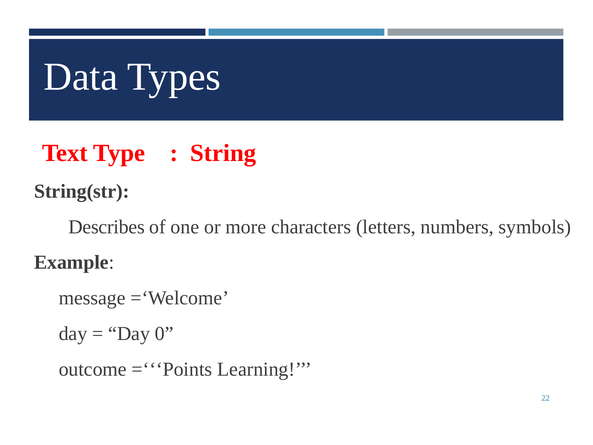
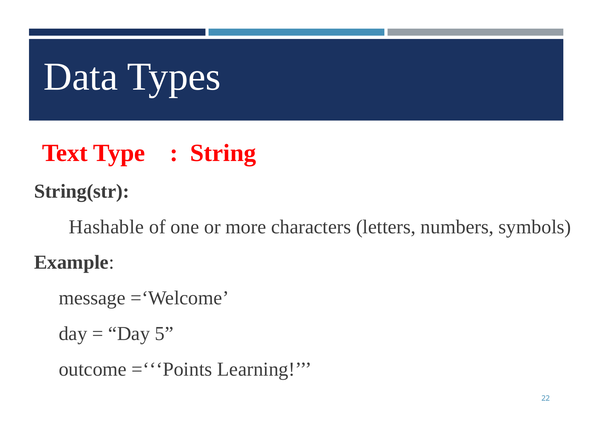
Describes: Describes -> Hashable (106, 227)
0: 0 -> 5 (164, 333)
